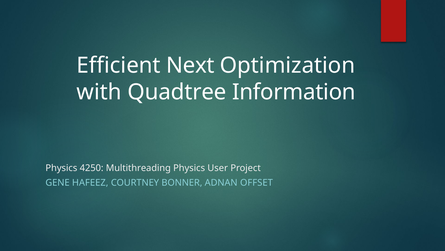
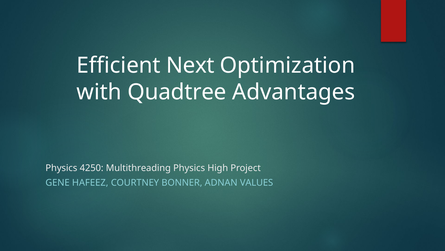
Information: Information -> Advantages (294, 92)
User: User -> High (218, 167)
OFFSET: OFFSET -> VALUES (257, 182)
